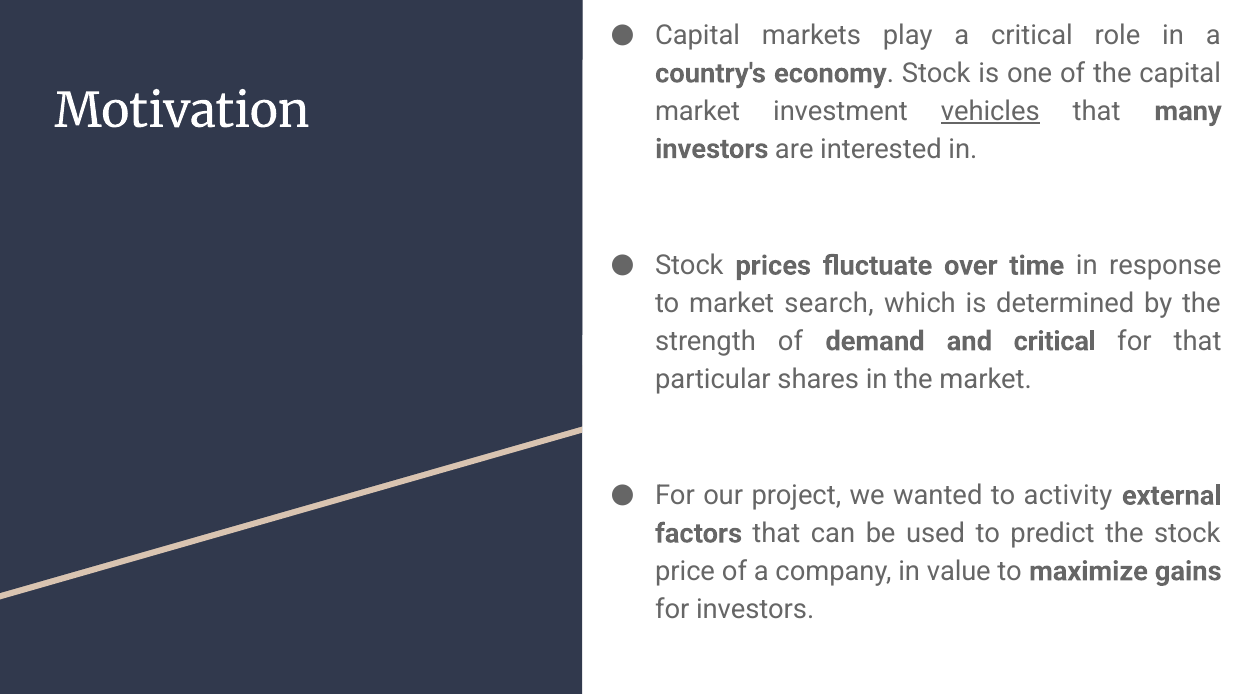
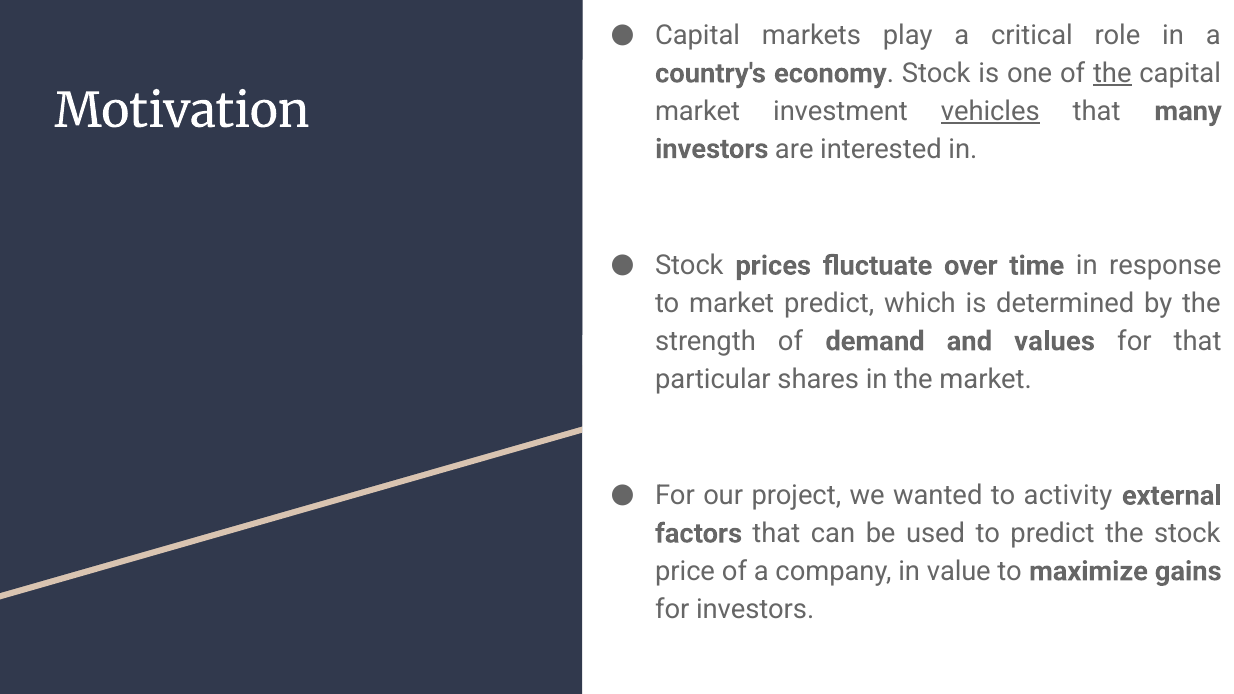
the underline: none -> present (1112, 73)
market search: search -> predict (829, 303)
and critical: critical -> values (1055, 341)
